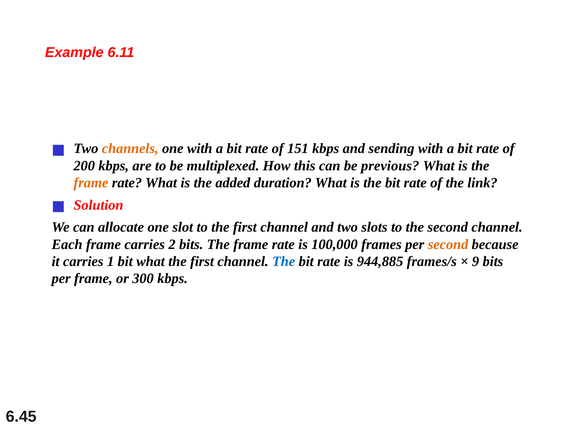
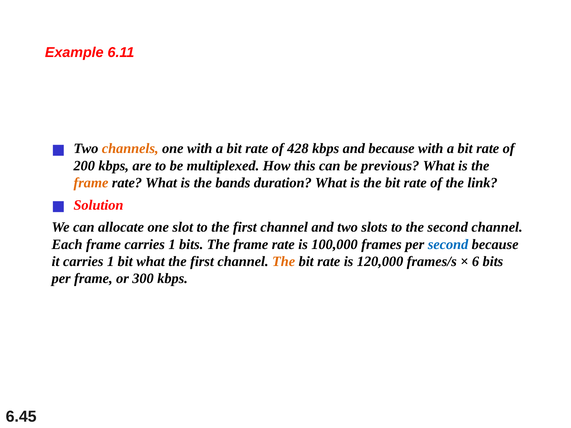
151: 151 -> 428 (298, 149)
and sending: sending -> because (392, 149)
added: added -> bands (233, 183)
frame carries 2: 2 -> 1 (172, 244)
second colour: orange -> blue (448, 244)
The colour: blue -> orange (284, 262)
944,885: 944,885 -> 120,000 (380, 262)
9: 9 -> 6 (476, 262)
